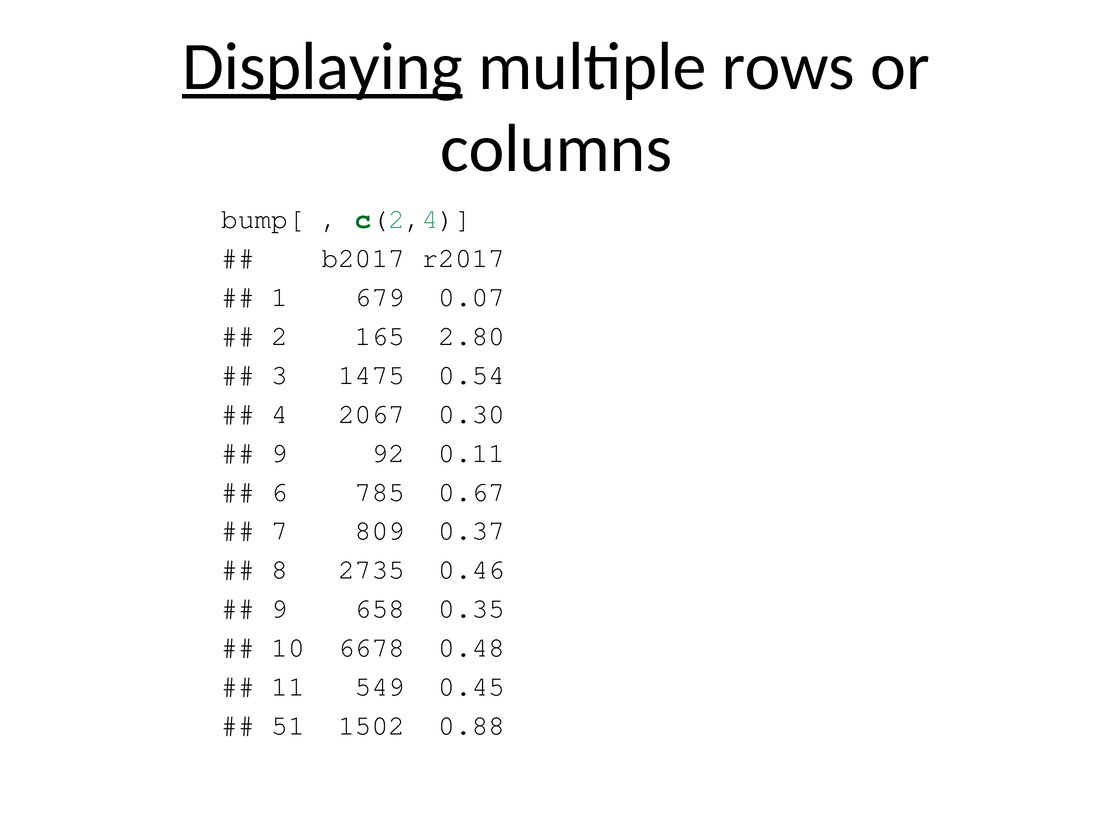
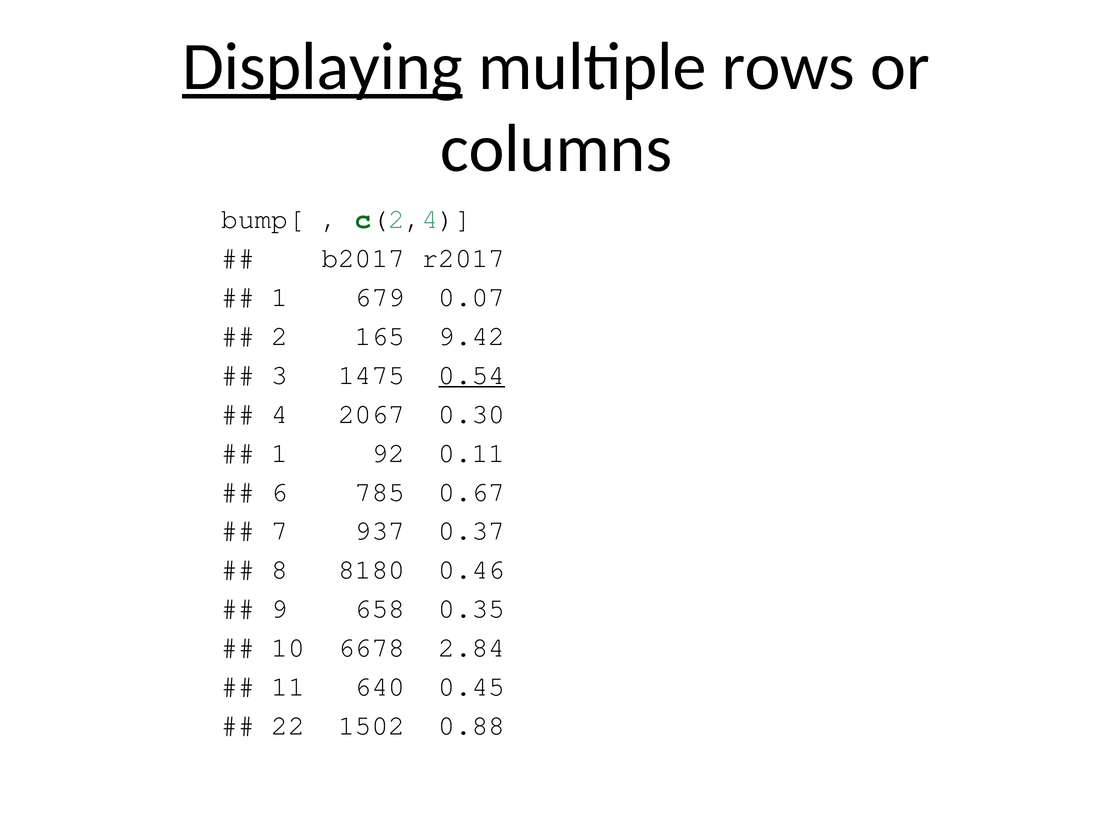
2.80: 2.80 -> 9.42 (472, 336)
0.54 underline: none -> present (472, 375)
9: 9 -> 1 (280, 453)
809: 809 -> 937 (380, 531)
2735: 2735 -> 8180 (372, 570)
0.48: 0.48 -> 2.84 (472, 647)
549: 549 -> 640 (380, 686)
51: 51 -> 22 (288, 725)
